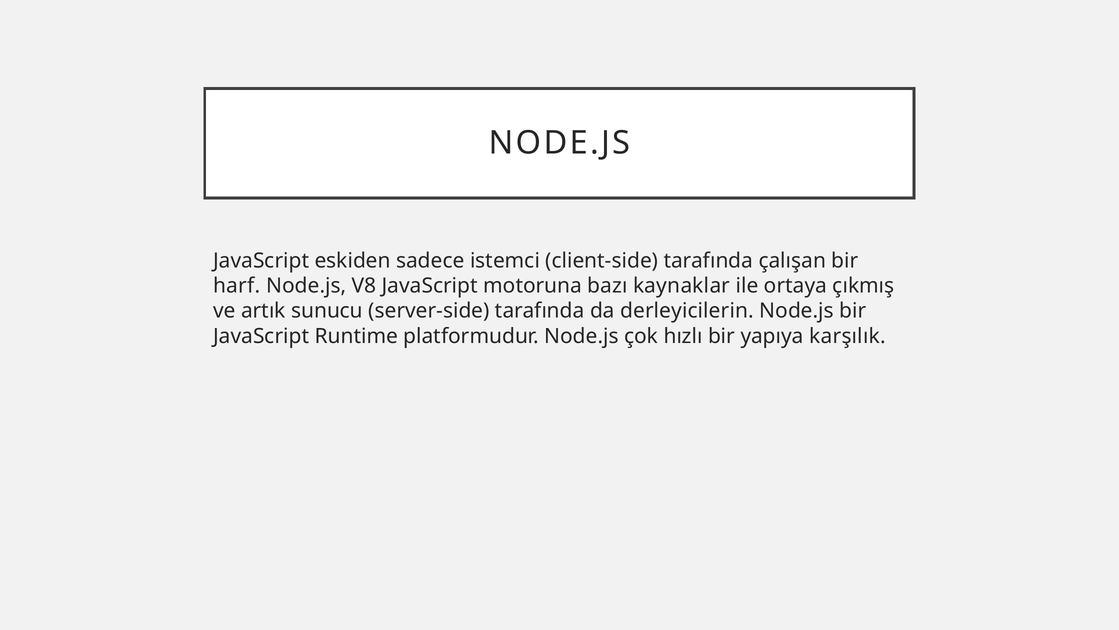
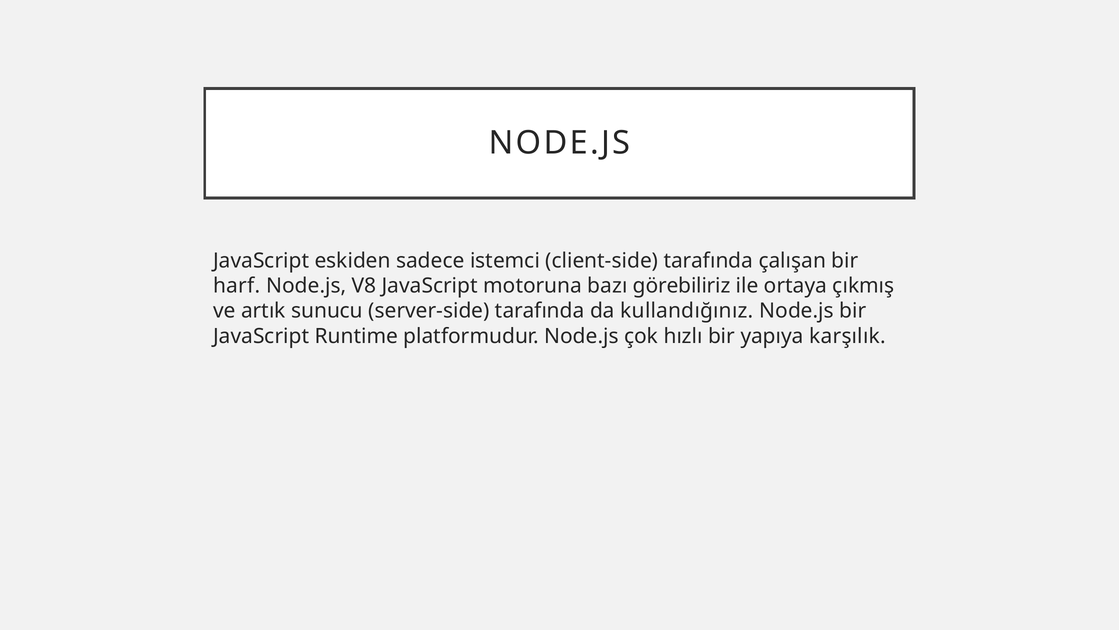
kaynaklar: kaynaklar -> görebiliriz (682, 286)
derleyicilerin: derleyicilerin -> kullandığınız (687, 311)
